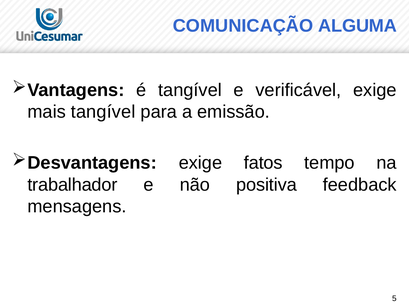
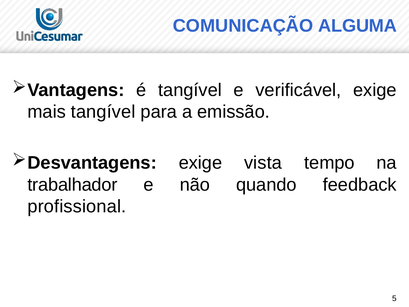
fatos: fatos -> vista (263, 163)
positiva: positiva -> quando (266, 185)
mensagens: mensagens -> profissional (77, 206)
